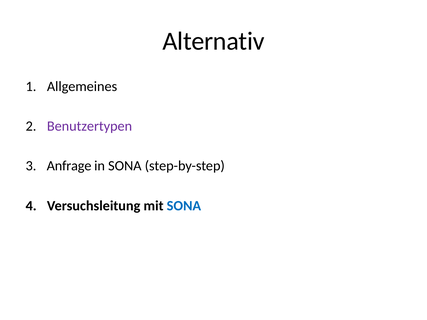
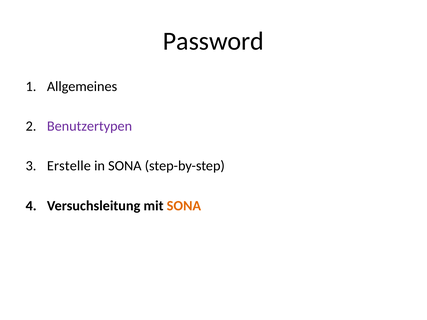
Alternativ: Alternativ -> Password (213, 41)
Anfrage: Anfrage -> Erstelle (69, 166)
SONA colour: blue -> orange (184, 206)
